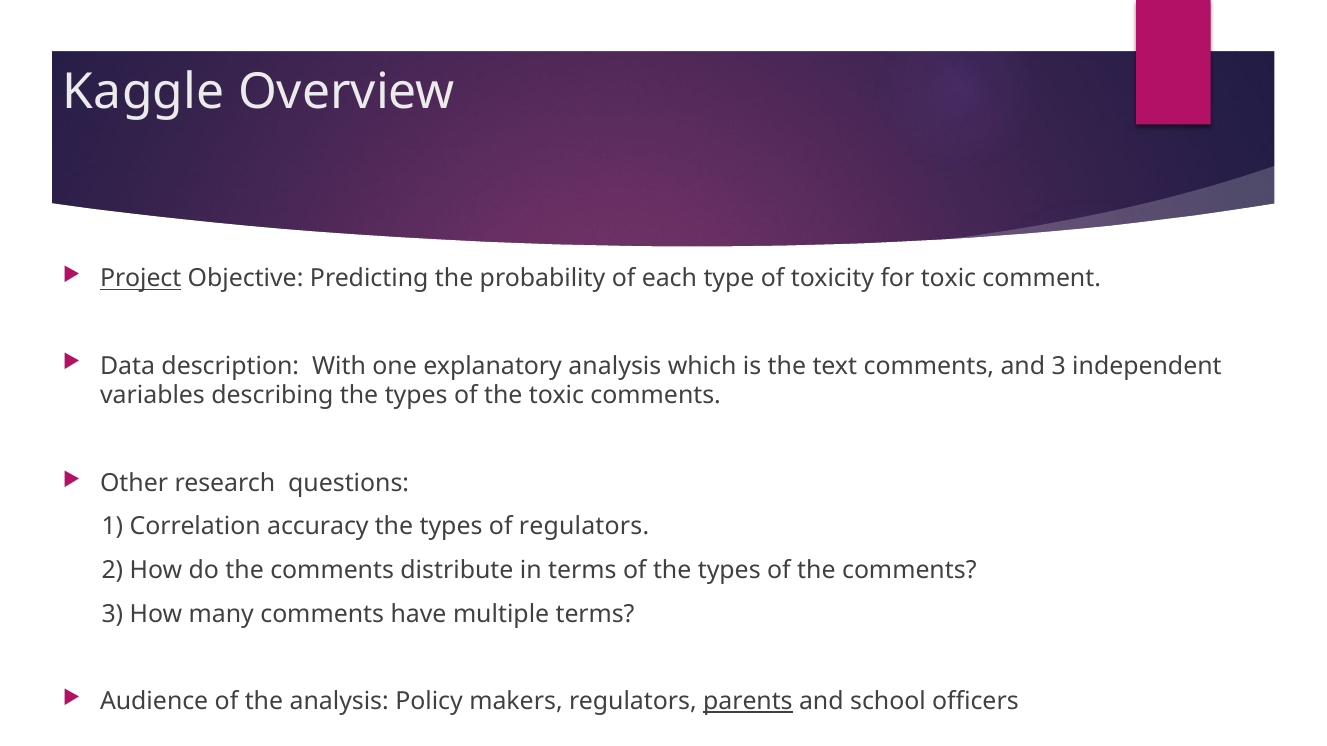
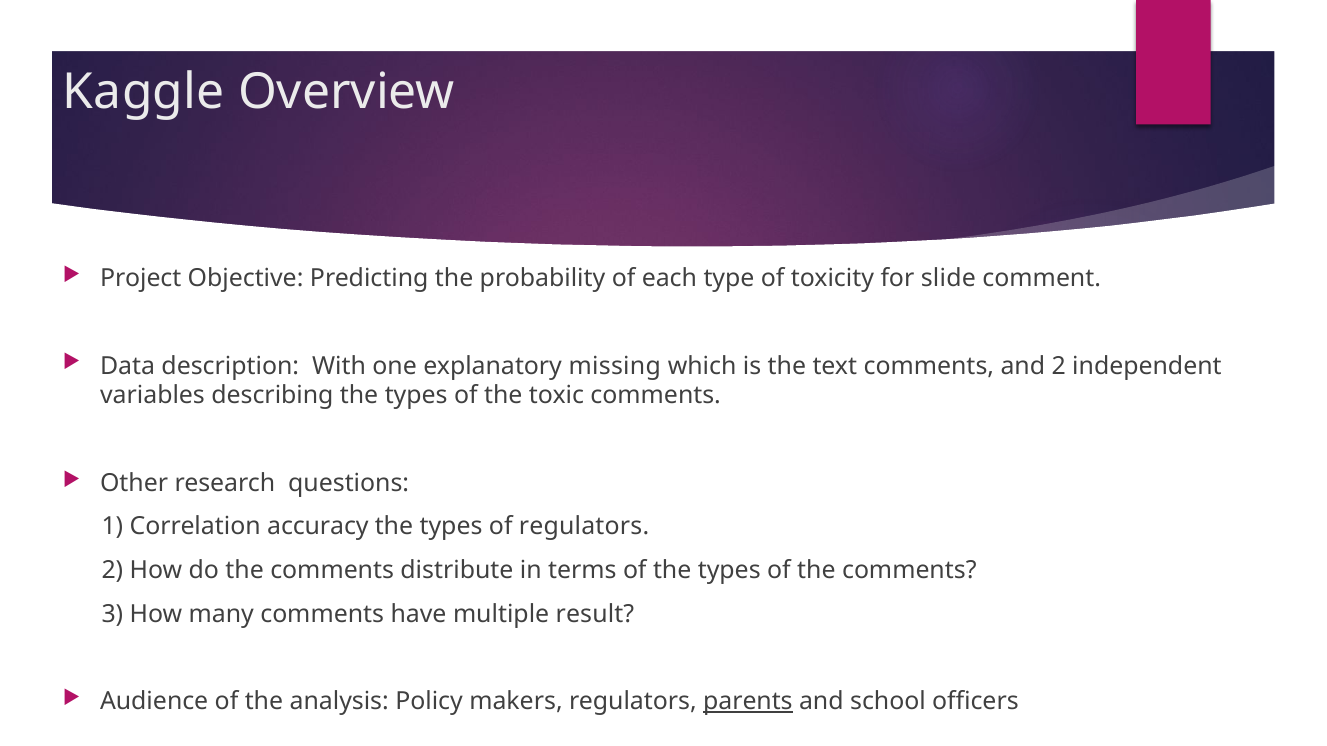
Project underline: present -> none (141, 279)
for toxic: toxic -> slide (948, 279)
explanatory analysis: analysis -> missing (615, 366)
and 3: 3 -> 2 (1059, 366)
multiple terms: terms -> result (595, 614)
